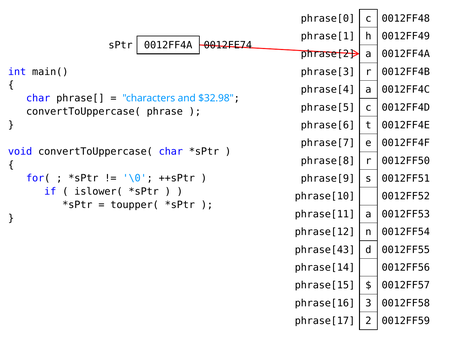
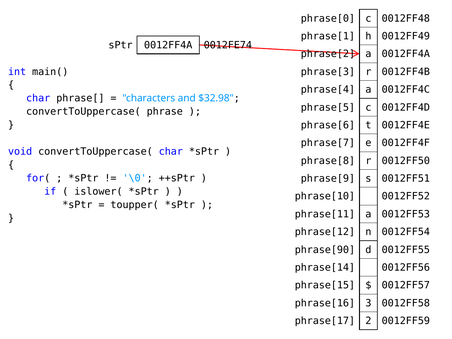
phrase[43: phrase[43 -> phrase[90 (325, 250)
